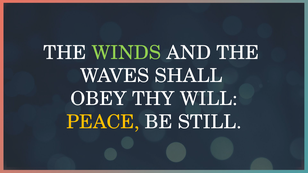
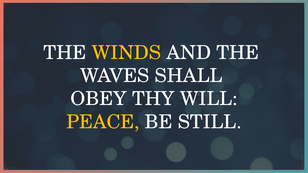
WINDS colour: light green -> yellow (126, 53)
